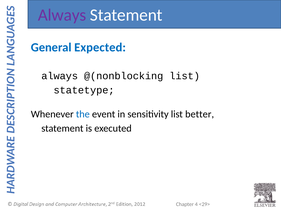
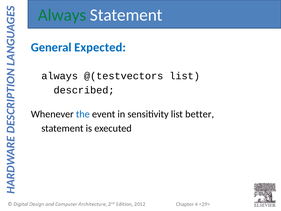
Always colour: purple -> green (62, 15)
@(nonblocking: @(nonblocking -> @(testvectors (124, 76)
statetype: statetype -> described (84, 90)
